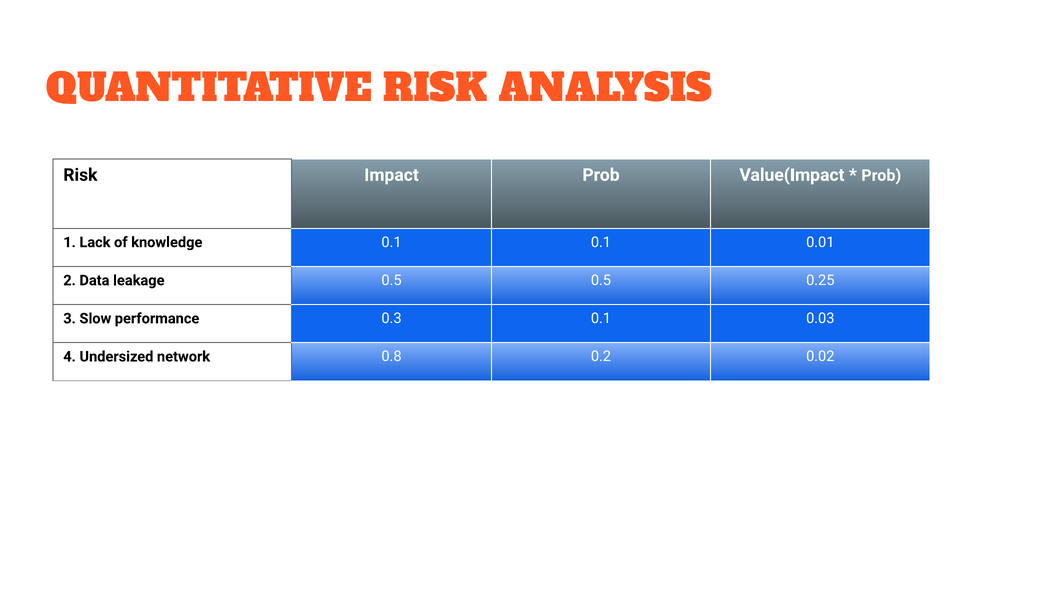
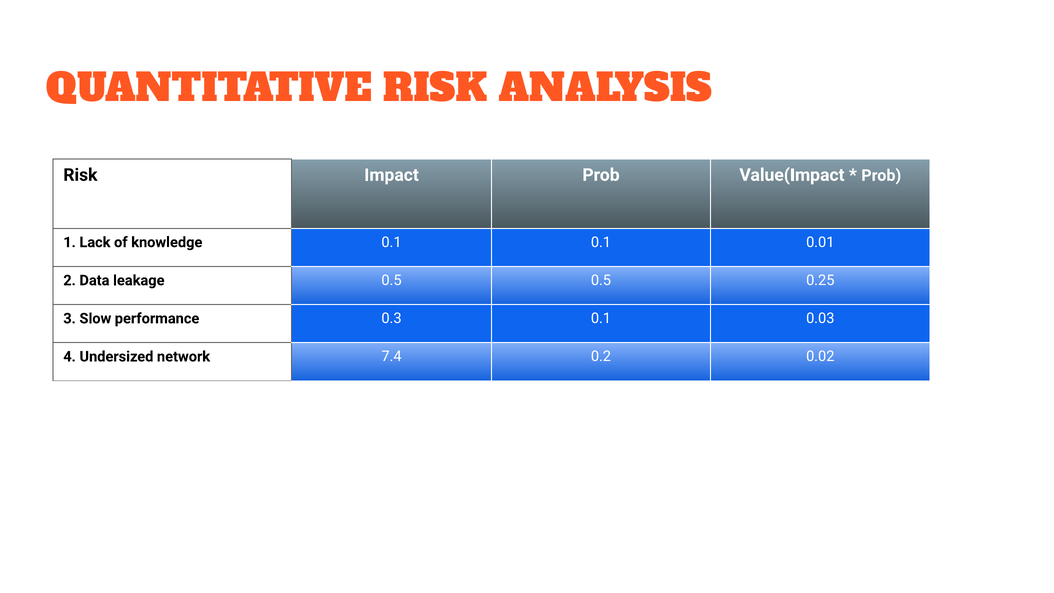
0.8: 0.8 -> 7.4 (392, 357)
